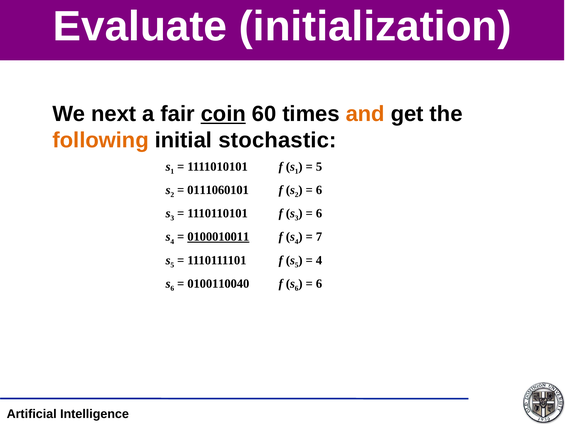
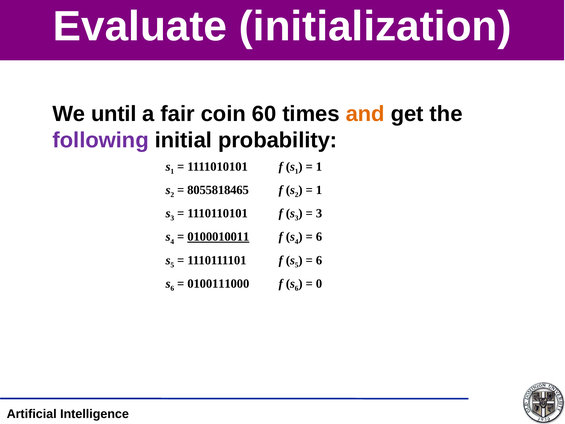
next: next -> until (114, 114)
coin underline: present -> none (223, 114)
following colour: orange -> purple (101, 140)
stochastic: stochastic -> probability (278, 140)
5: 5 -> 1 (319, 166)
0111060101: 0111060101 -> 8055818465 (218, 190)
6: 6 -> 1 (319, 190)
6: 6 -> 3 (319, 213)
7: 7 -> 6 (319, 237)
4: 4 -> 6 (319, 260)
0100110040: 0100110040 -> 0100111000 (218, 283)
6: 6 -> 0 (319, 283)
